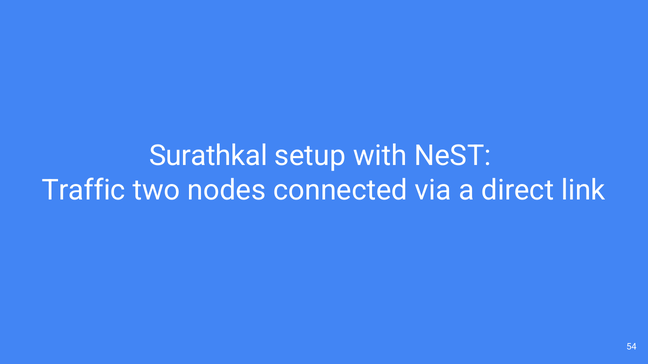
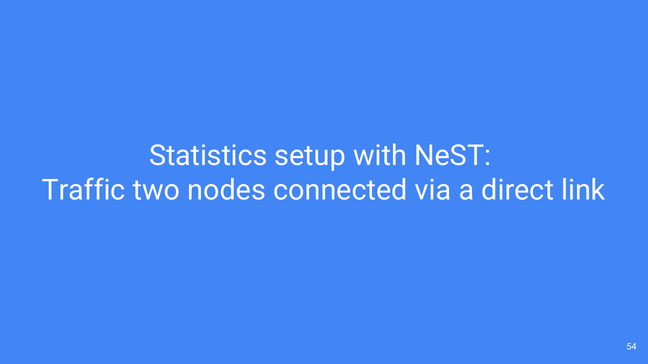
Surathkal: Surathkal -> Statistics (208, 156)
